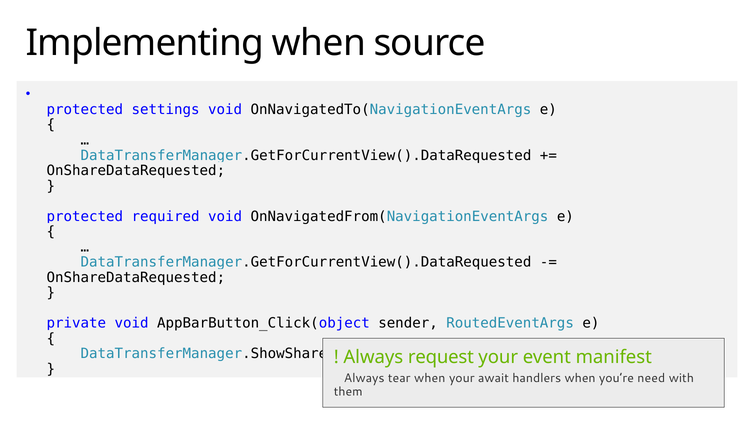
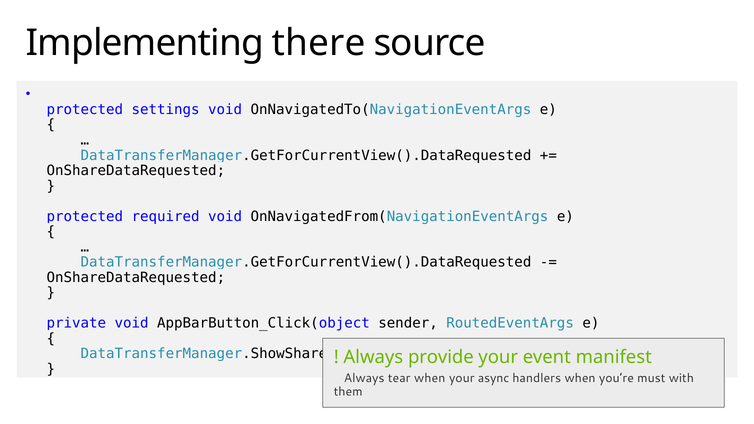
Implementing when: when -> there (319, 43)
request: request -> provide (441, 357)
await: await -> async (494, 378)
need: need -> must (651, 378)
